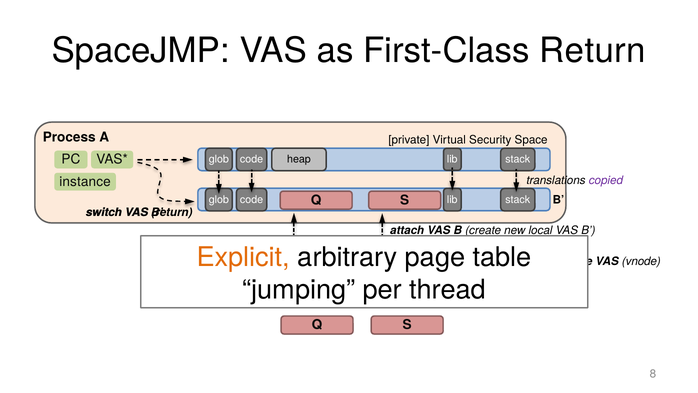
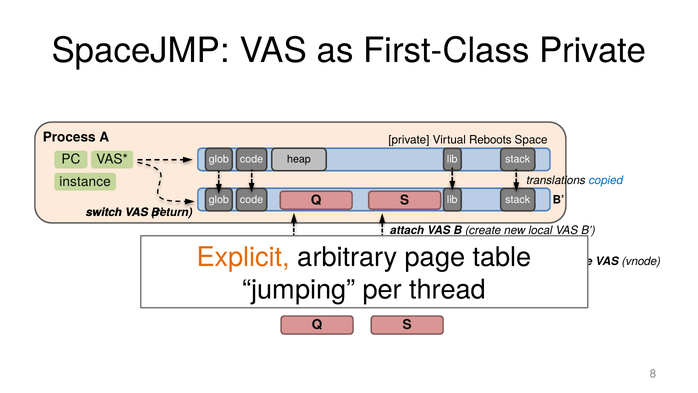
First-Class Return: Return -> Private (593, 51)
Security: Security -> Reboots (490, 140)
copied colour: purple -> blue (606, 180)
